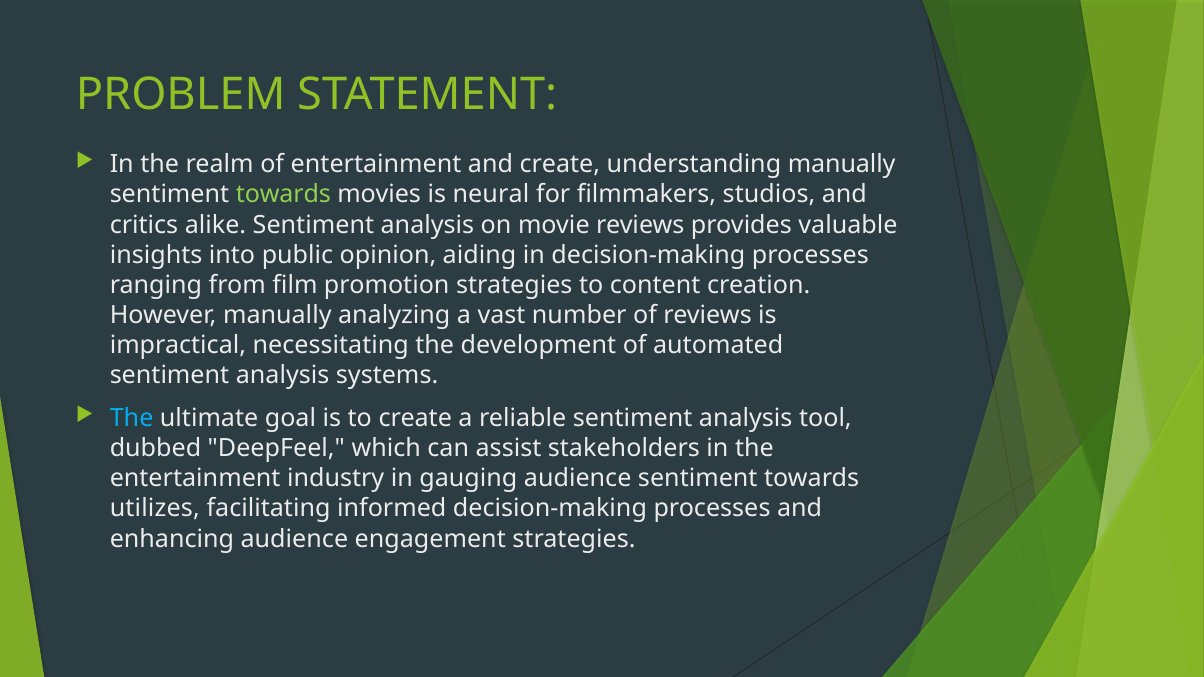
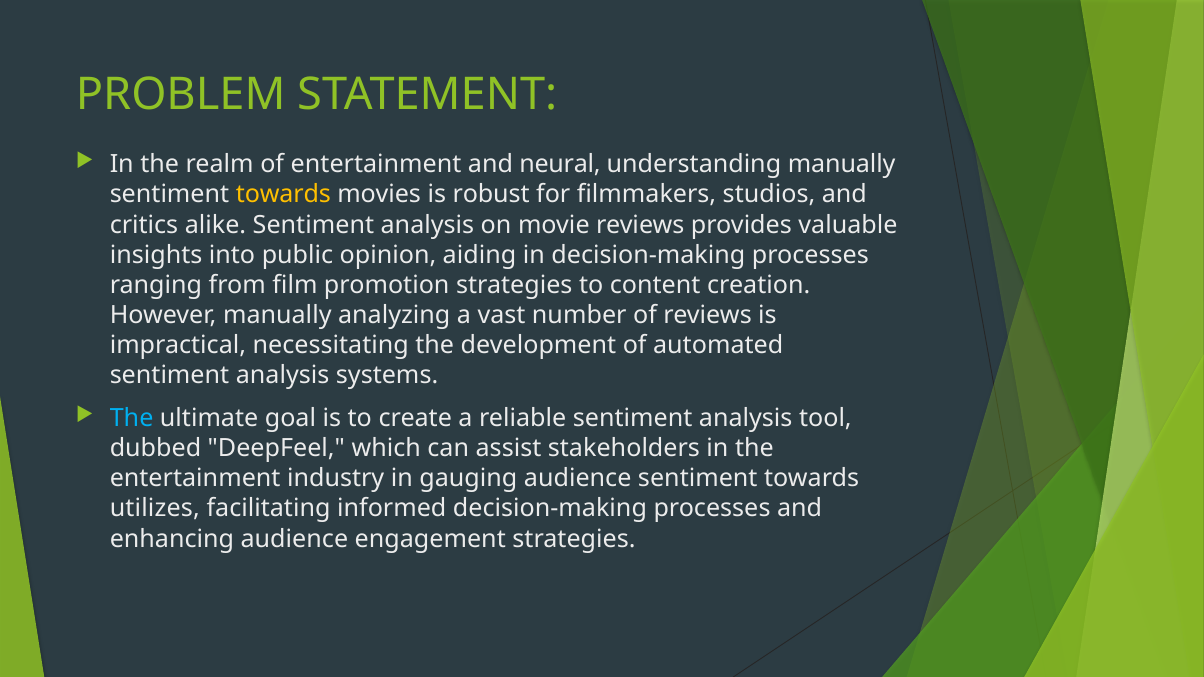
and create: create -> neural (560, 165)
towards colour: light green -> yellow (283, 195)
neural: neural -> robust (491, 195)
